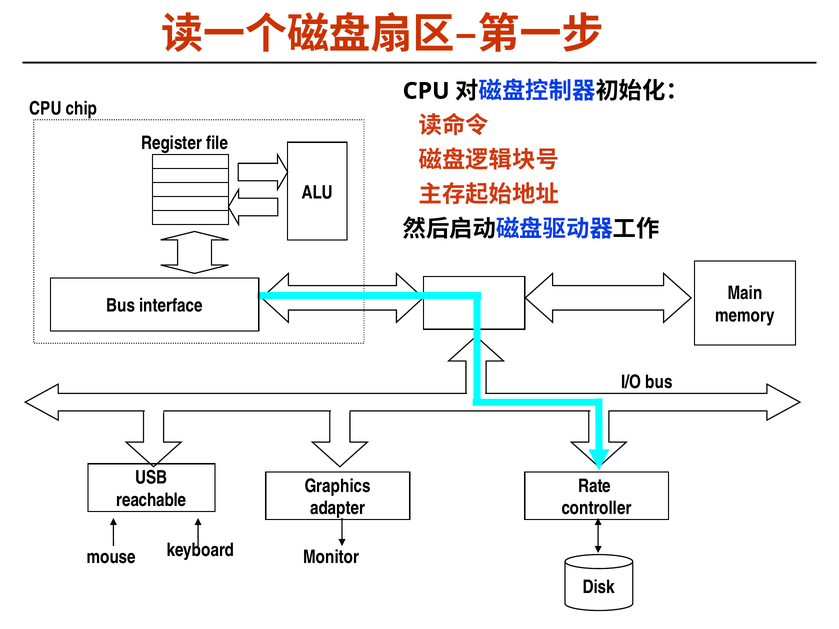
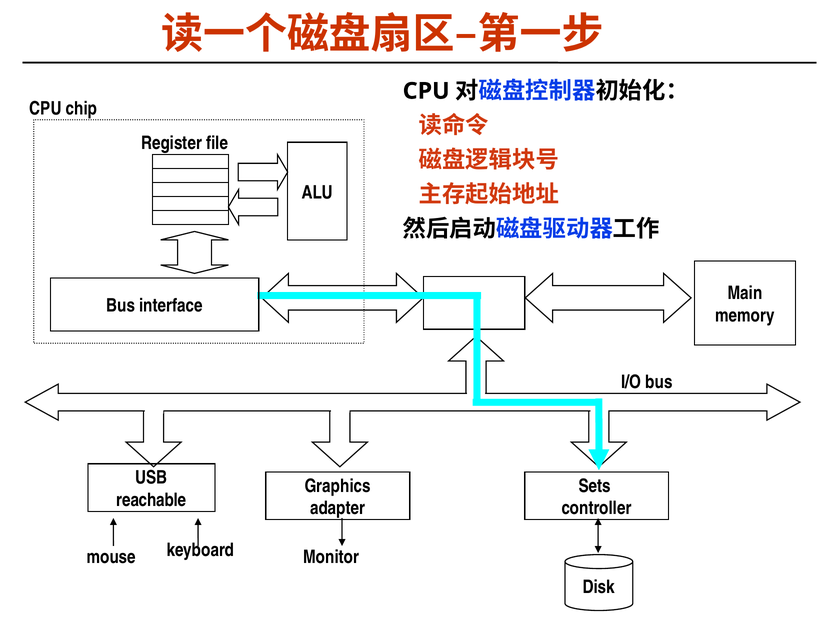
Rate: Rate -> Sets (595, 486)
